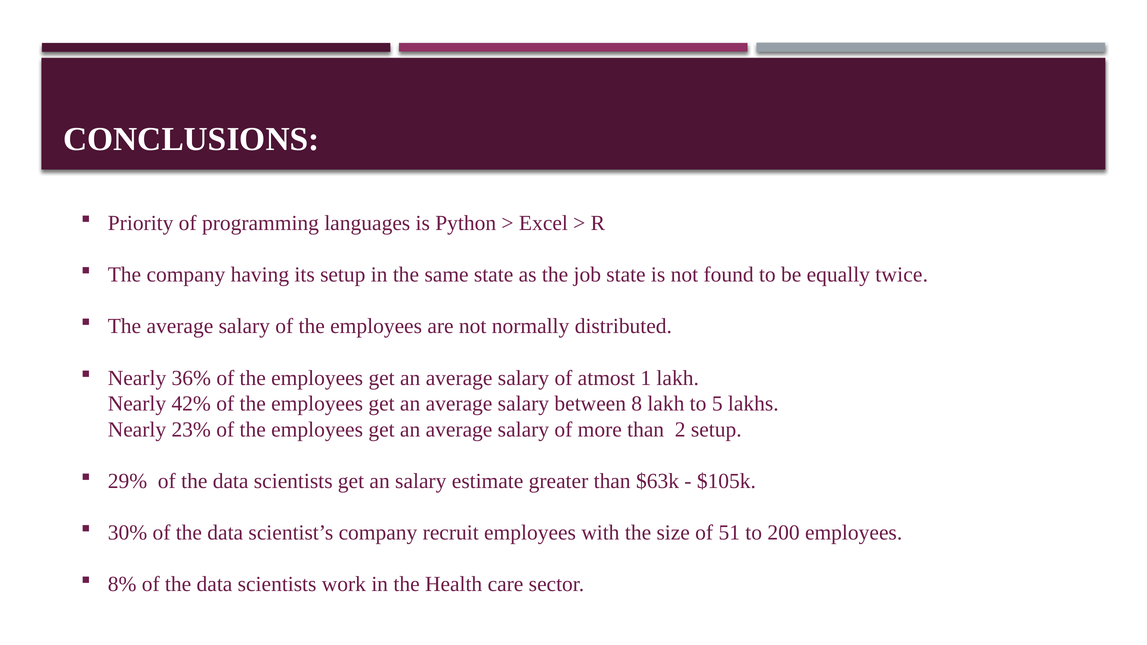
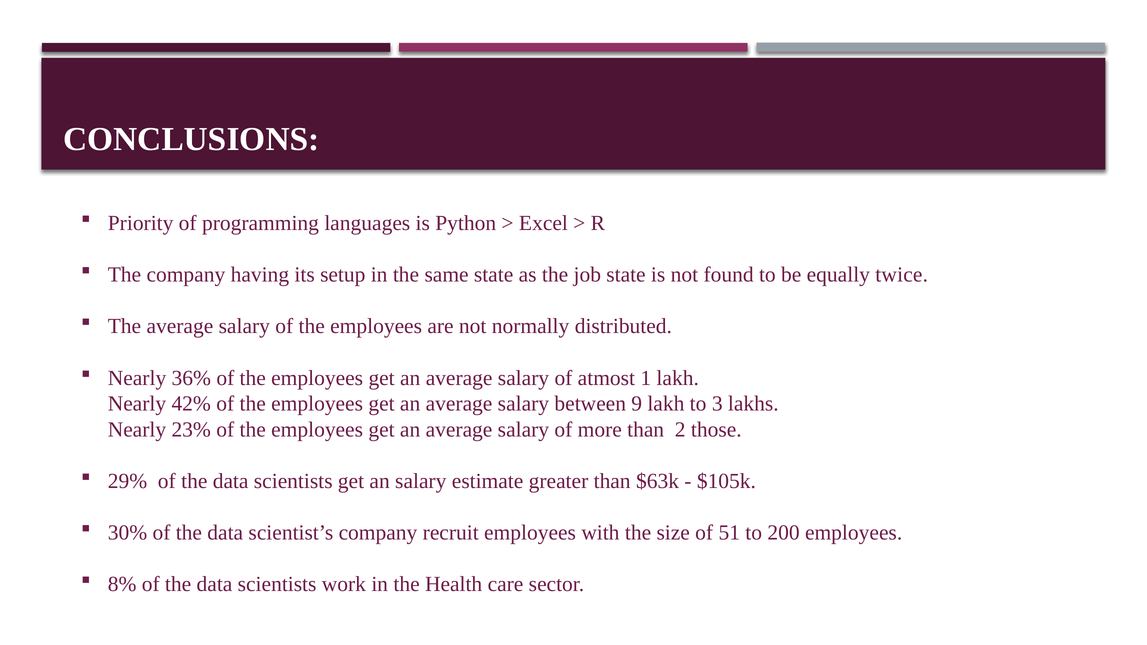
8: 8 -> 9 (637, 404)
5: 5 -> 3 (717, 404)
2 setup: setup -> those (716, 430)
